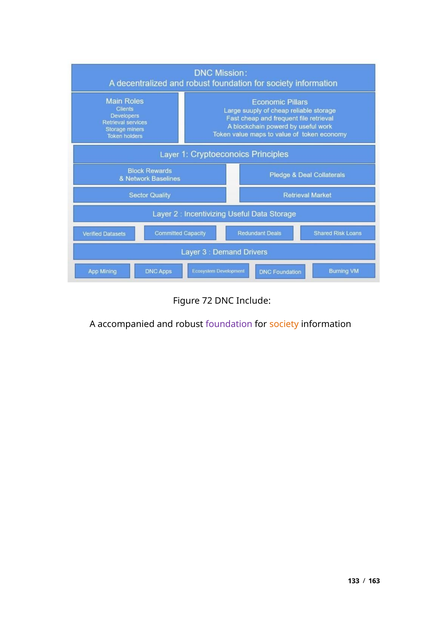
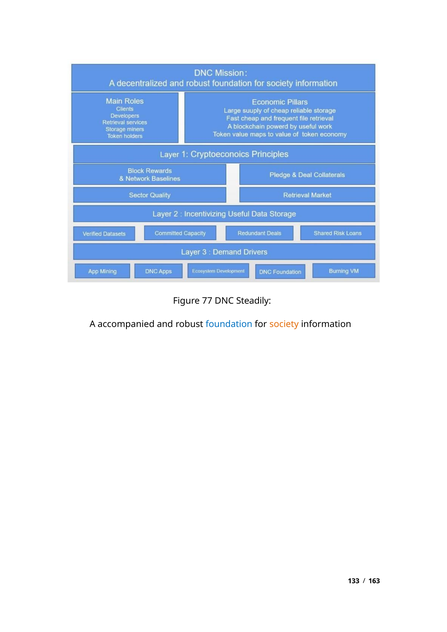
72: 72 -> 77 (207, 301)
Include: Include -> Steadily (254, 301)
foundation colour: purple -> blue (229, 324)
